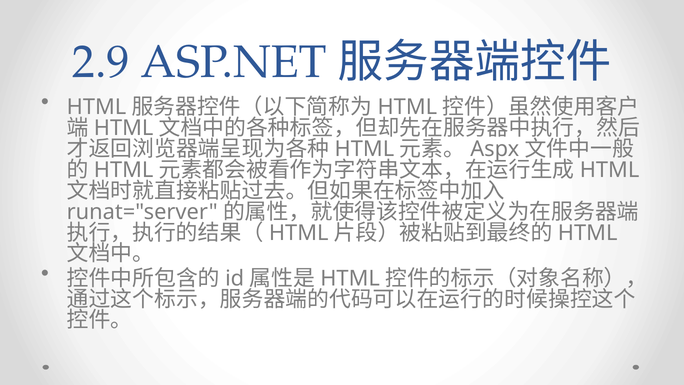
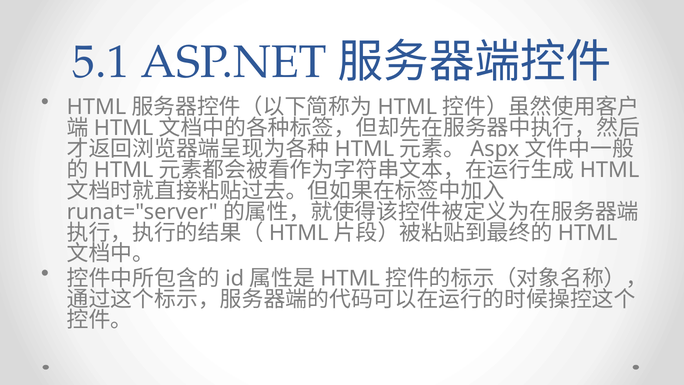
2.9: 2.9 -> 5.1 (101, 62)
